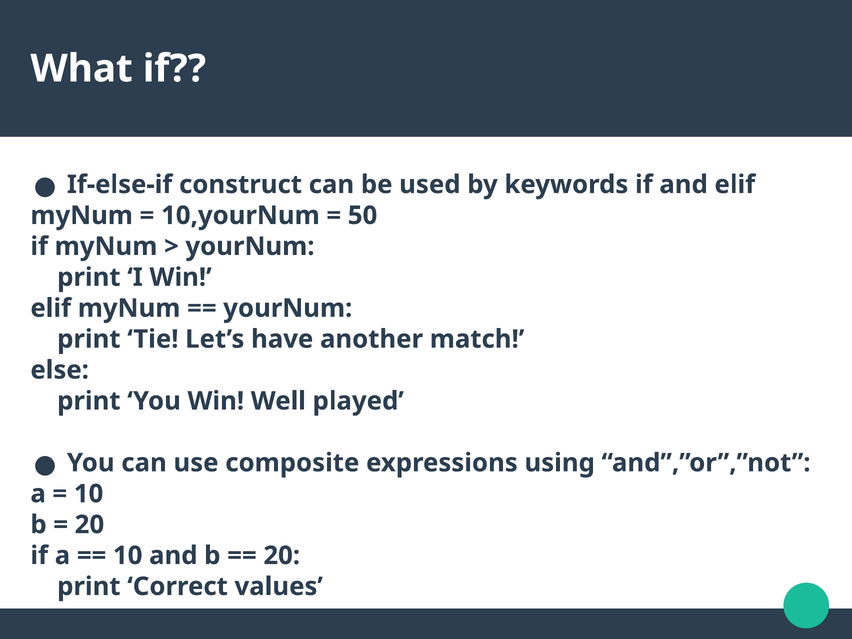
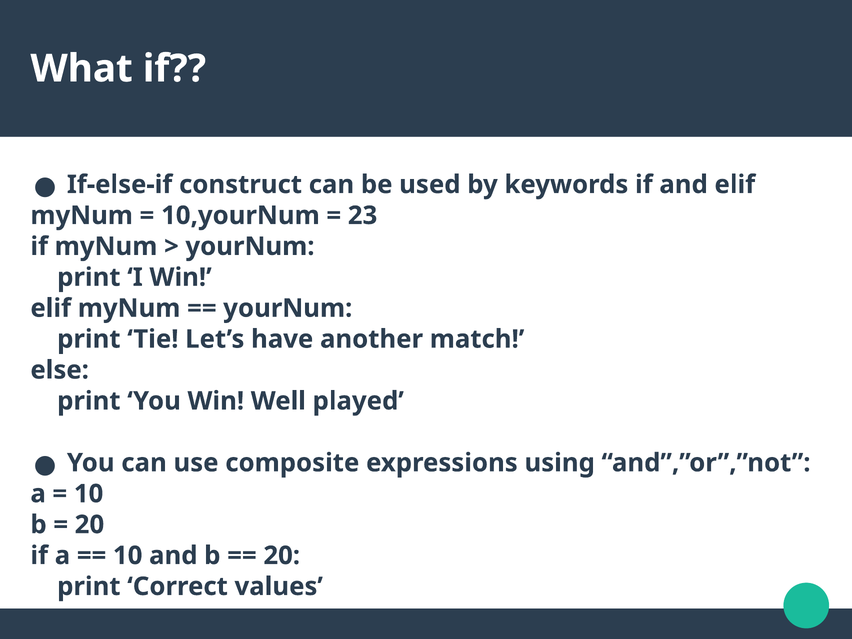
50: 50 -> 23 (363, 215)
